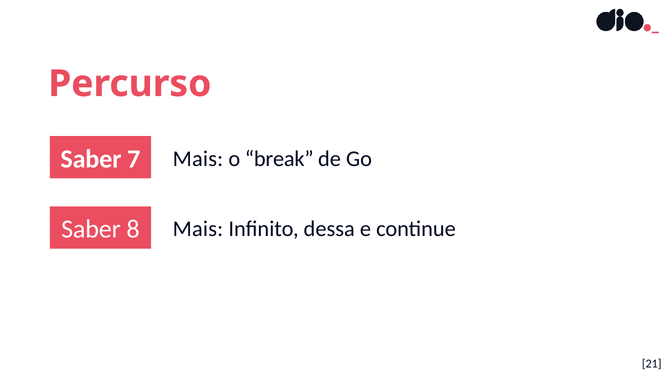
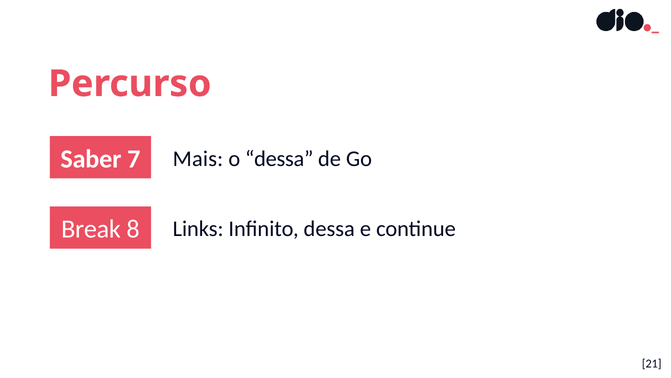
o break: break -> dessa (279, 158)
Saber: Saber -> Break (91, 229)
8 Mais: Mais -> Links (198, 229)
